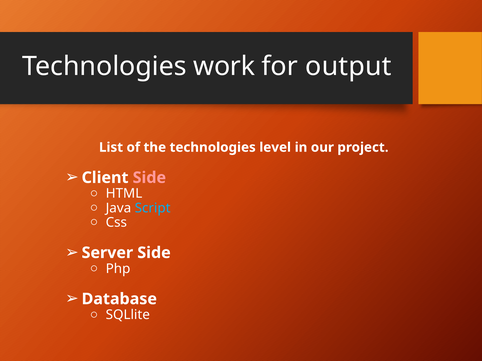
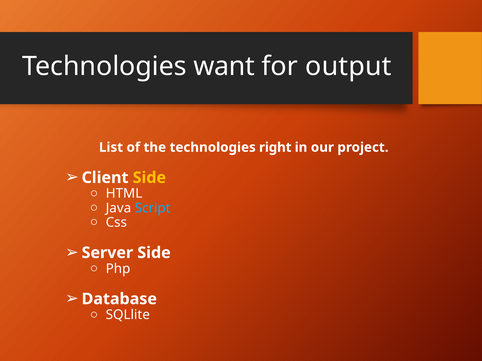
work: work -> want (224, 66)
level: level -> right (275, 148)
Side colour: pink -> yellow (149, 178)
